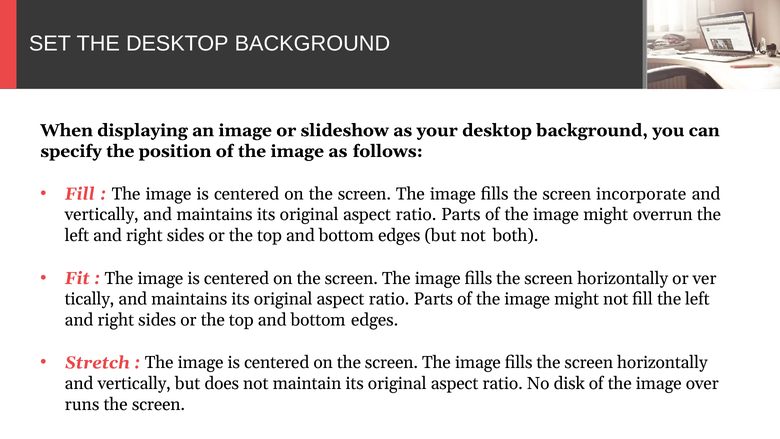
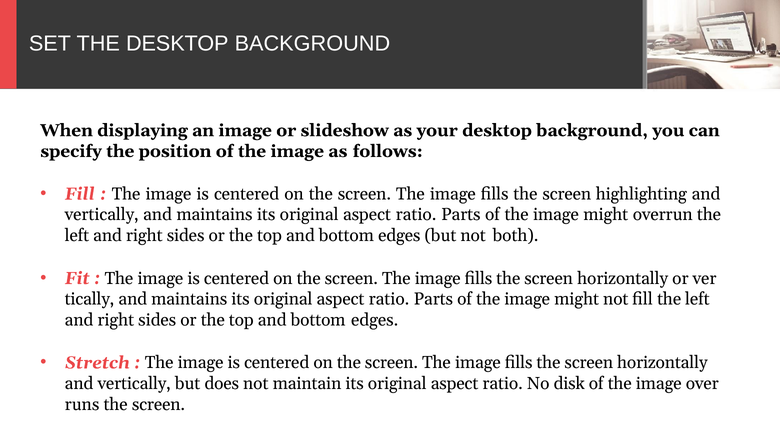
incorporate: incorporate -> highlighting (641, 194)
